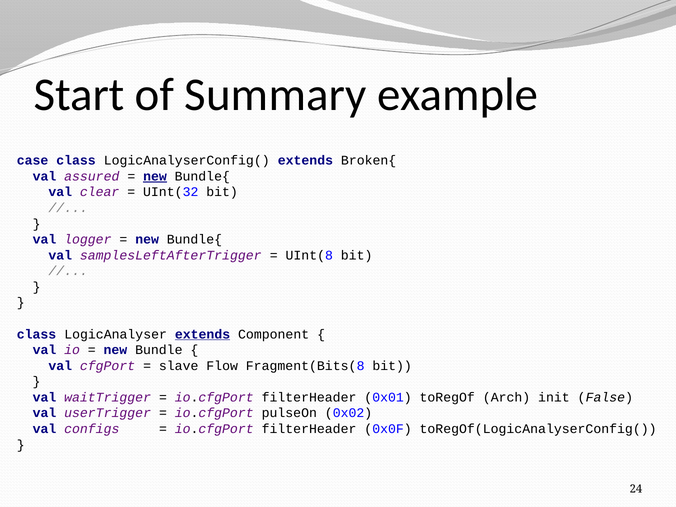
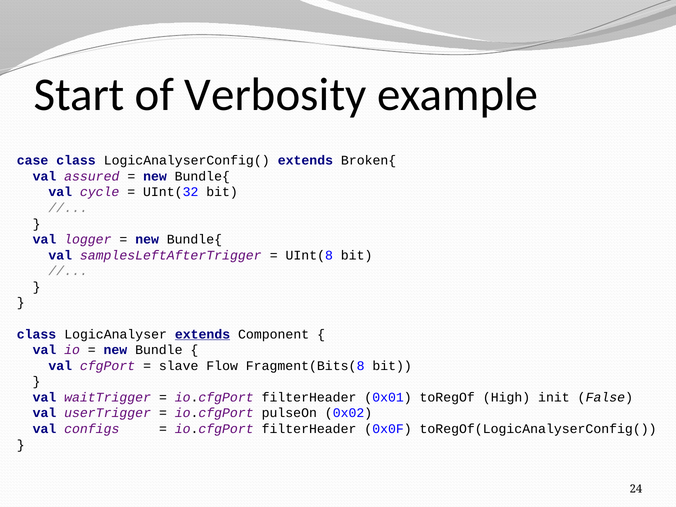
Summary: Summary -> Verbosity (276, 95)
new underline: present -> none (155, 176)
clear: clear -> cycle (100, 192)
Arch: Arch -> High (507, 397)
